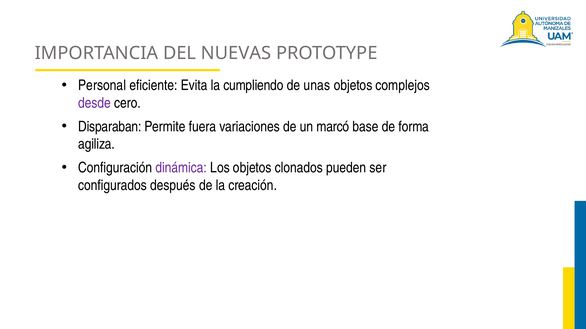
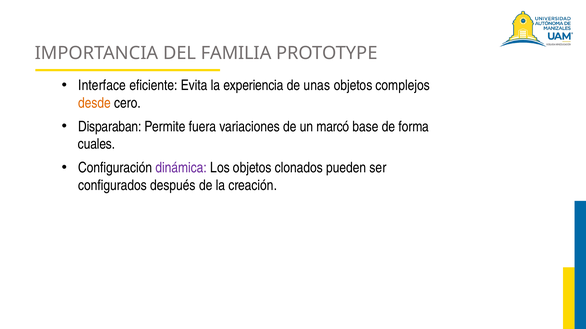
NUEVAS: NUEVAS -> FAMILIA (236, 53)
Personal: Personal -> Interface (102, 86)
cumpliendo: cumpliendo -> experiencia (253, 86)
desde colour: purple -> orange (95, 103)
agiliza: agiliza -> cuales (97, 144)
